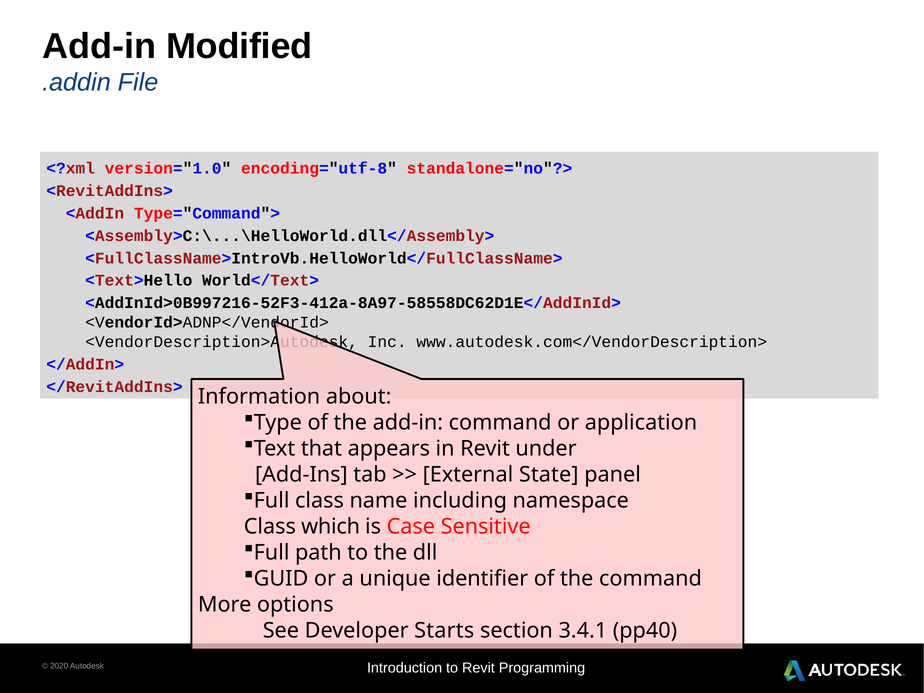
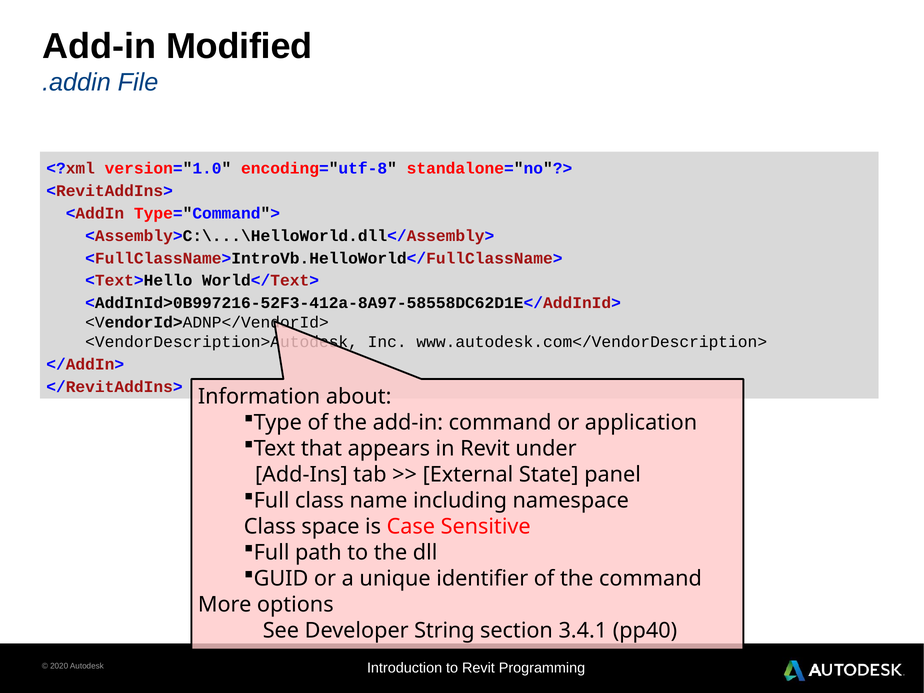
which: which -> space (331, 527)
Starts: Starts -> String (444, 630)
